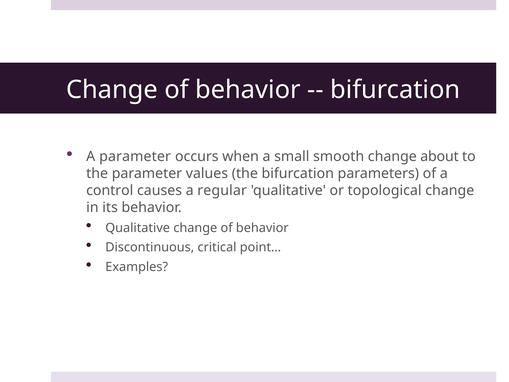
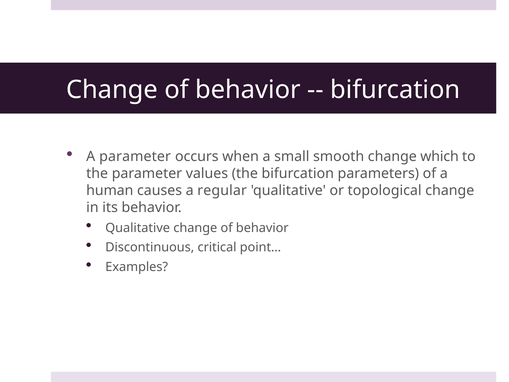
about: about -> which (440, 157)
control: control -> human (110, 190)
